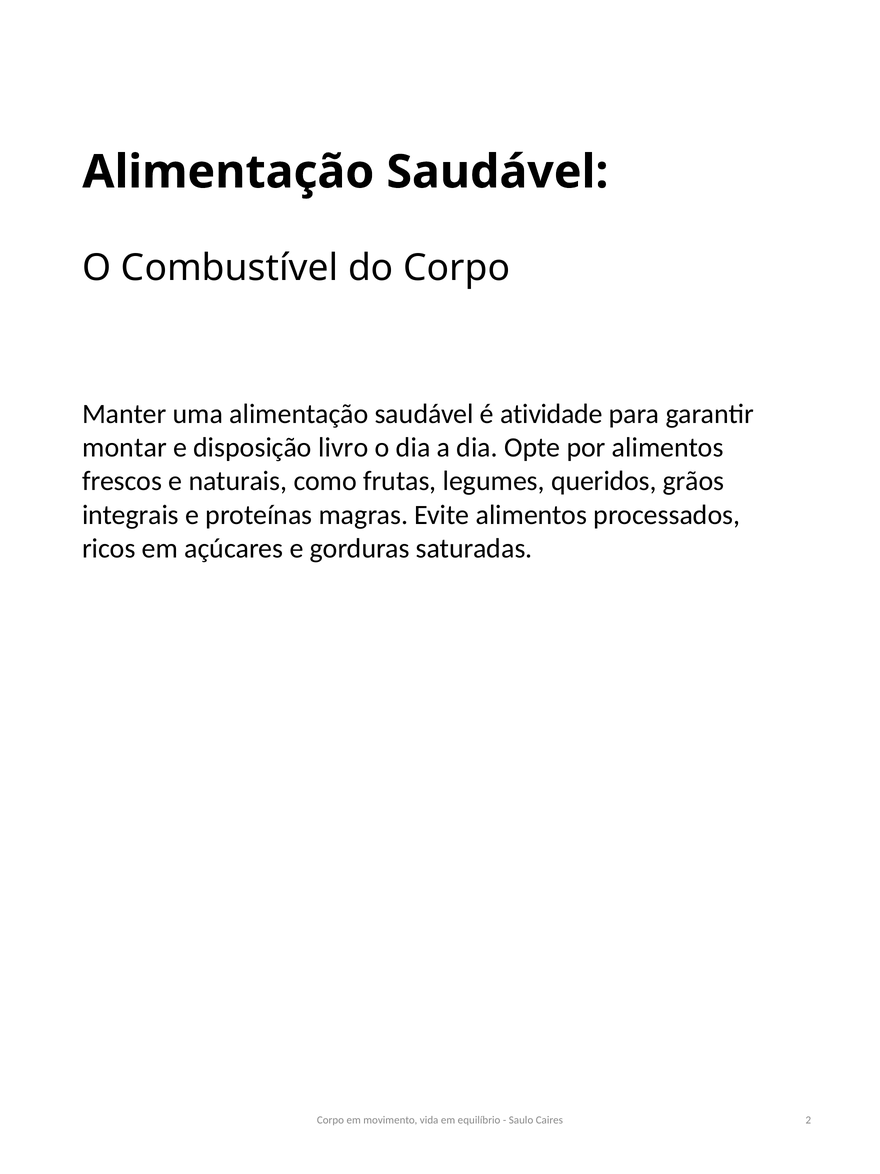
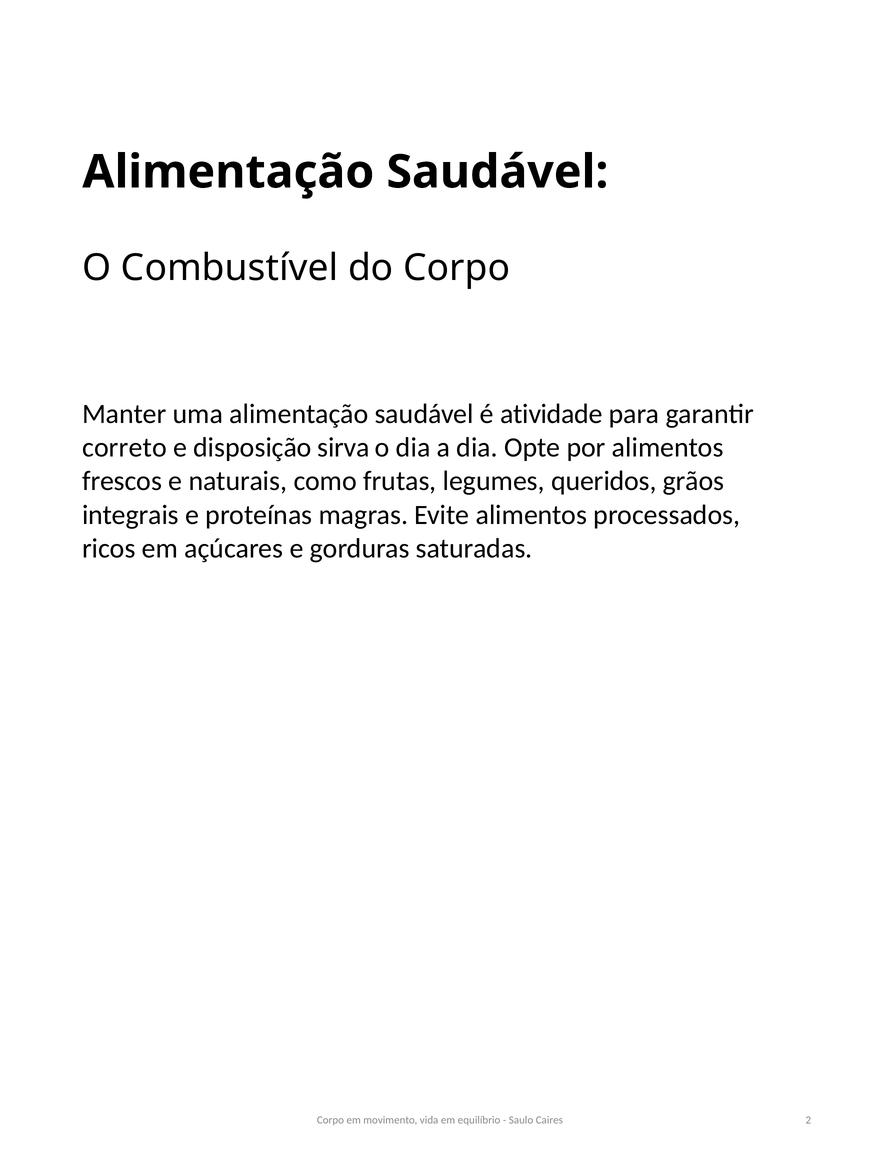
montar: montar -> correto (124, 447)
livro: livro -> sirva (343, 447)
